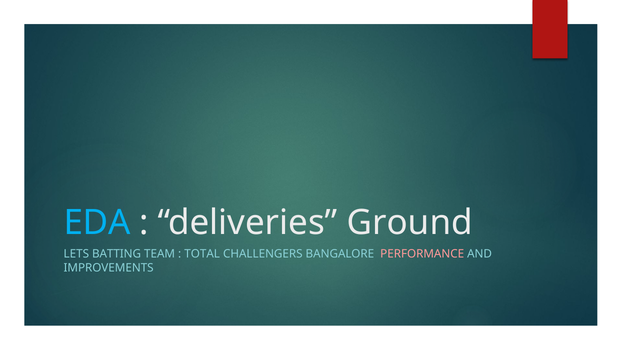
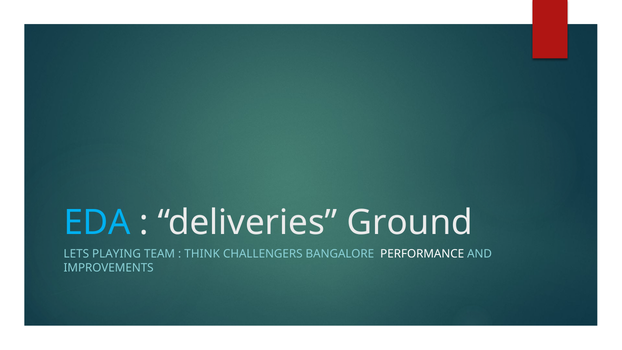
BATTING: BATTING -> PLAYING (116, 254)
TOTAL: TOTAL -> THINK (202, 254)
PERFORMANCE colour: pink -> white (422, 254)
